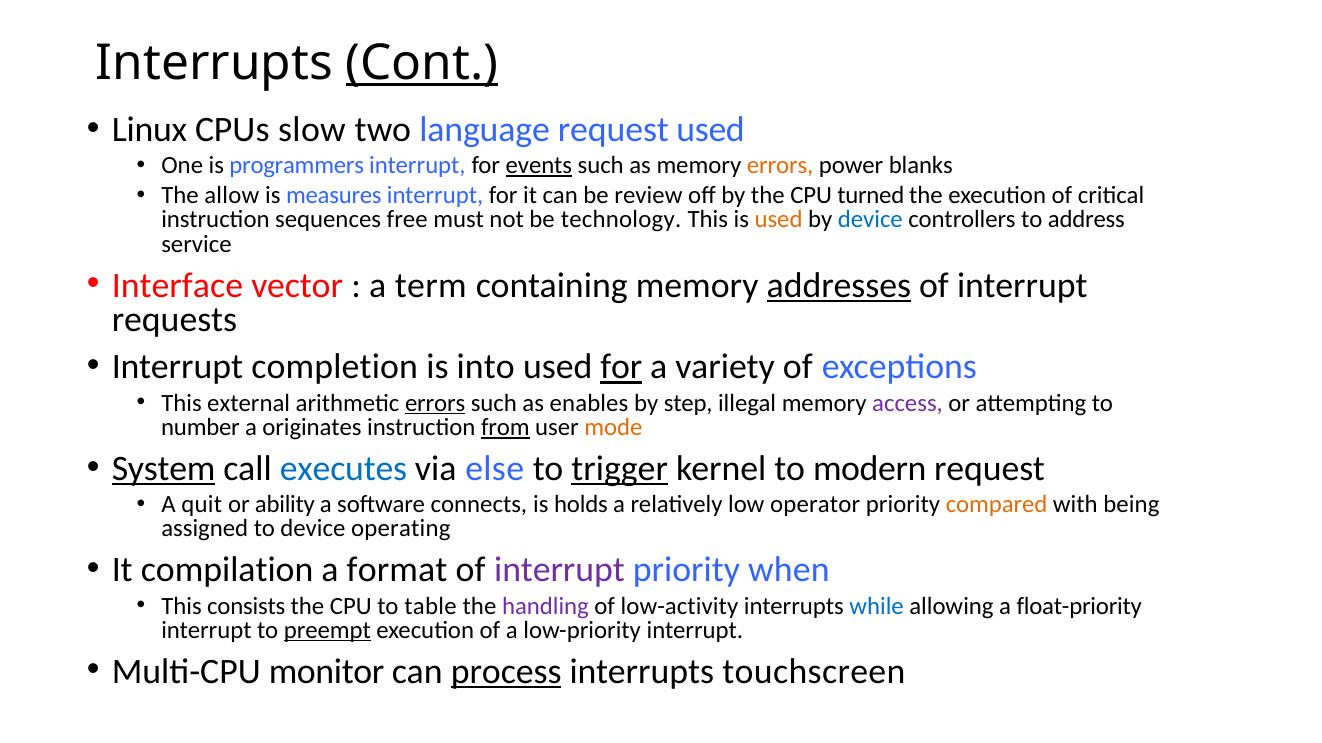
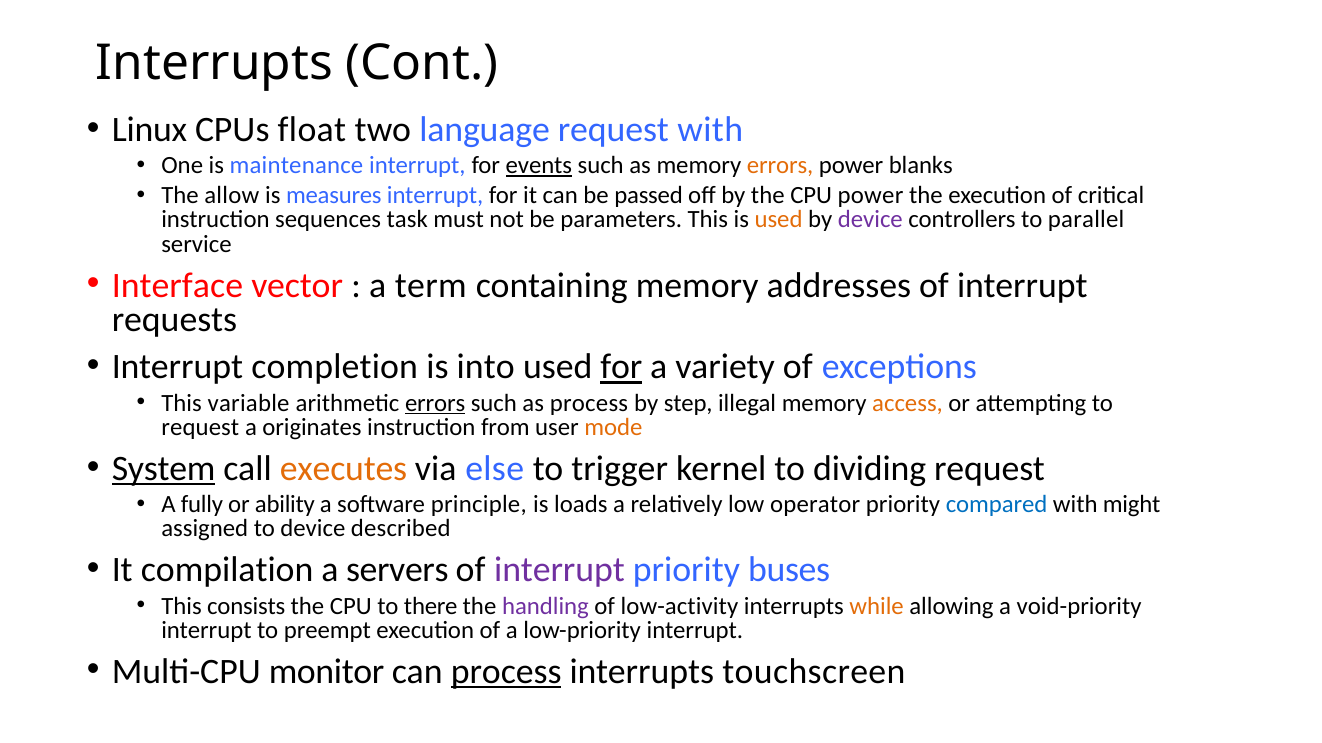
Cont underline: present -> none (422, 63)
slow: slow -> float (312, 130)
request used: used -> with (710, 130)
programmers: programmers -> maintenance (296, 166)
review: review -> passed (649, 196)
CPU turned: turned -> power (871, 196)
free: free -> task (407, 220)
technology: technology -> parameters (621, 220)
device colour: blue -> purple (870, 220)
address: address -> parallel (1086, 220)
addresses underline: present -> none (839, 285)
external: external -> variable (249, 403)
as enables: enables -> process (589, 403)
access colour: purple -> orange (908, 403)
number: number -> request (200, 427)
from underline: present -> none (505, 427)
executes colour: blue -> orange (343, 469)
trigger underline: present -> none (620, 469)
modern: modern -> dividing (870, 469)
quit: quit -> fully (202, 505)
connects: connects -> principle (479, 505)
holds: holds -> loads (581, 505)
compared colour: orange -> blue (997, 505)
being: being -> might (1132, 505)
operating: operating -> described (401, 529)
format: format -> servers (397, 570)
when: when -> buses (789, 570)
table: table -> there (431, 606)
while colour: blue -> orange (877, 606)
float-priority: float-priority -> void-priority (1079, 606)
preempt underline: present -> none (327, 630)
